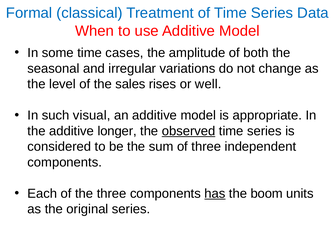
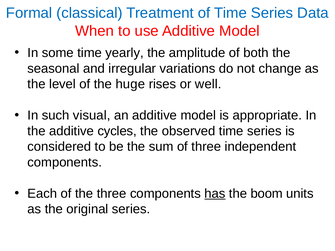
cases: cases -> yearly (125, 53)
sales: sales -> huge (130, 84)
longer: longer -> cycles (117, 131)
observed underline: present -> none (189, 131)
